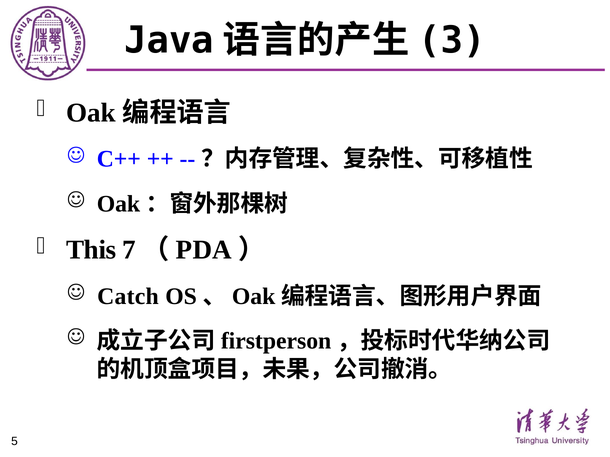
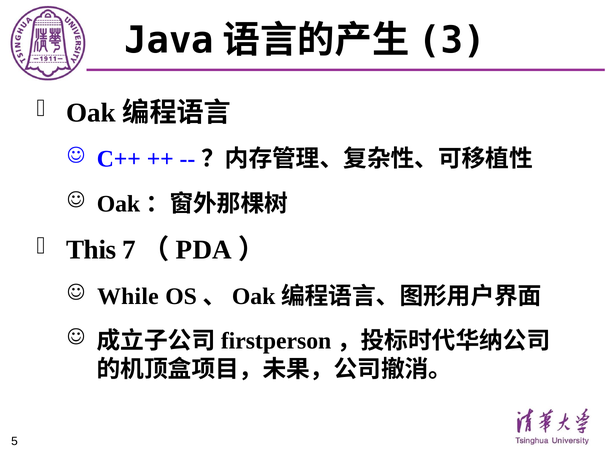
Catch: Catch -> While (128, 297)
